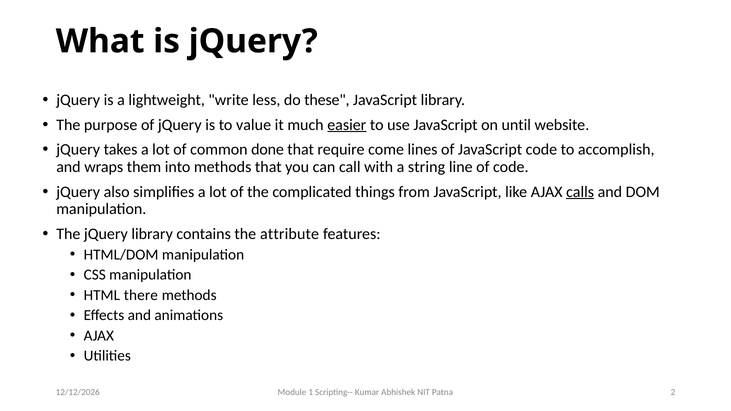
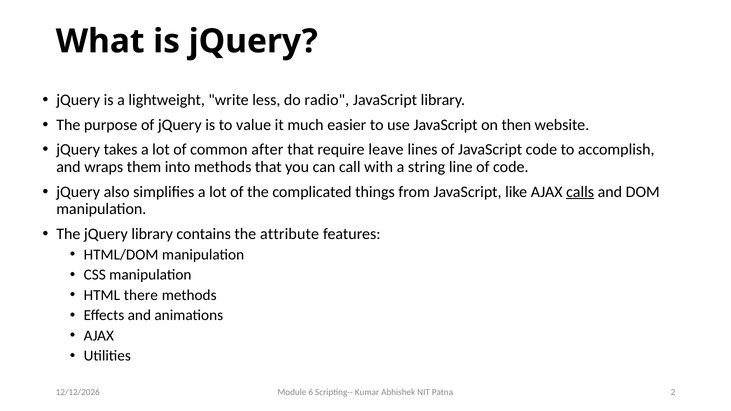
these: these -> radio (327, 100)
easier underline: present -> none (347, 125)
until: until -> then (516, 125)
done: done -> after (267, 150)
come: come -> leave (386, 150)
1: 1 -> 6 (311, 393)
